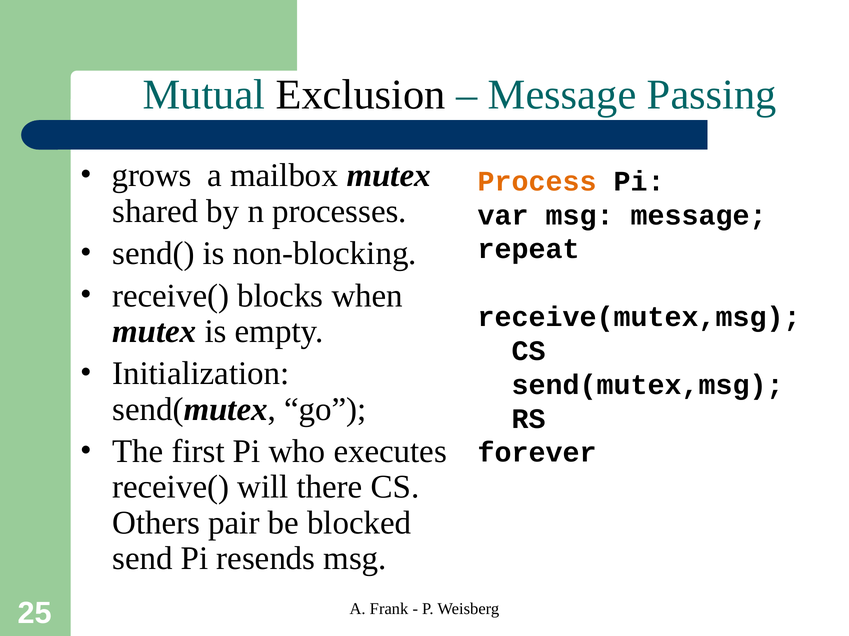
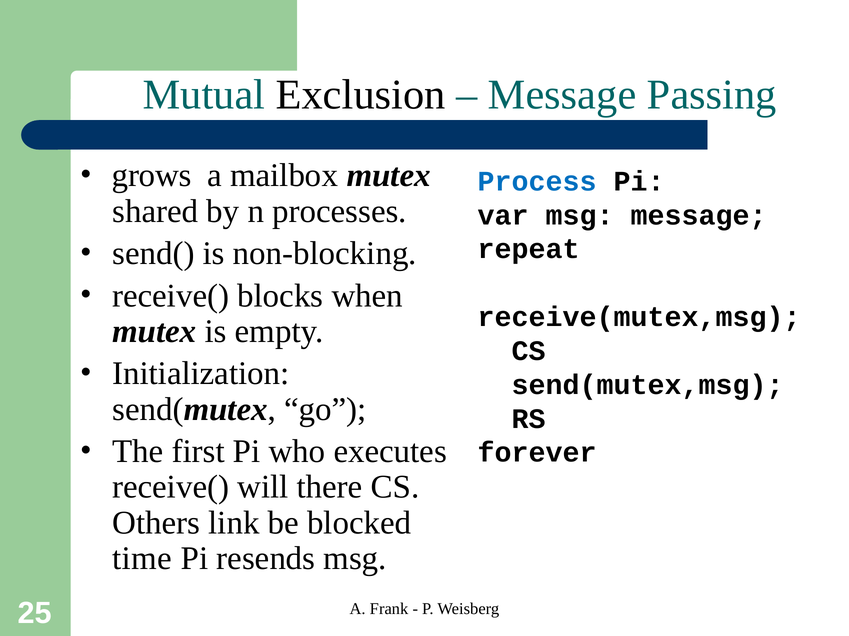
Process colour: orange -> blue (537, 181)
pair: pair -> link (234, 523)
send: send -> time (142, 559)
